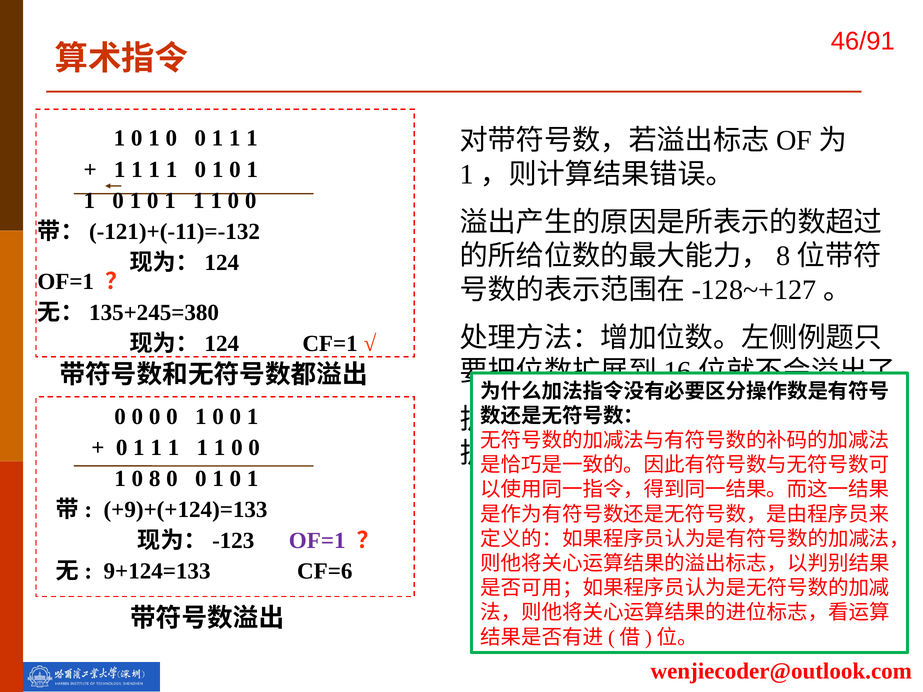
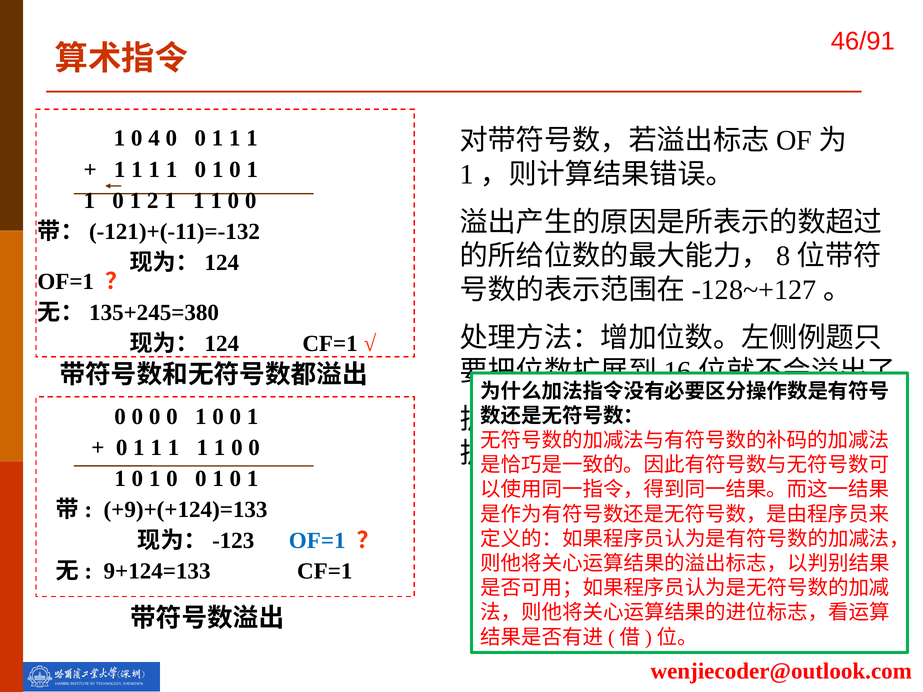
1: 1 -> 4 (154, 138)
0: 0 -> 2 (153, 201)
8: 8 -> 1 (155, 479)
OF=1 colour: purple -> blue (317, 541)
9+124=133 CF=6: CF=6 -> CF=1 (325, 572)
